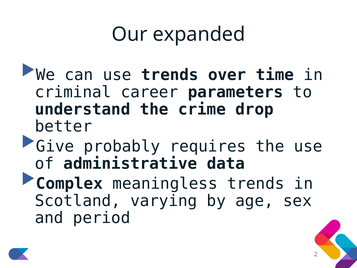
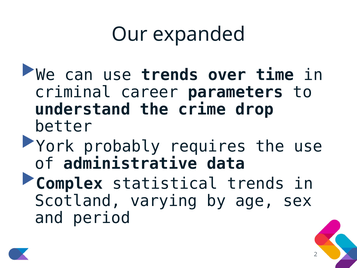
Give: Give -> York (55, 146)
meaningless: meaningless -> statistical (165, 183)
